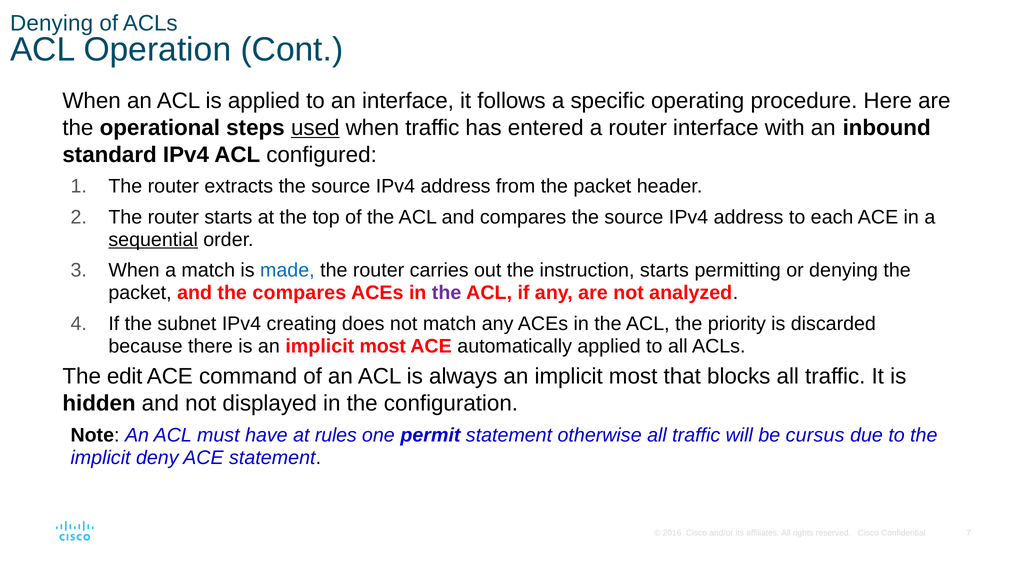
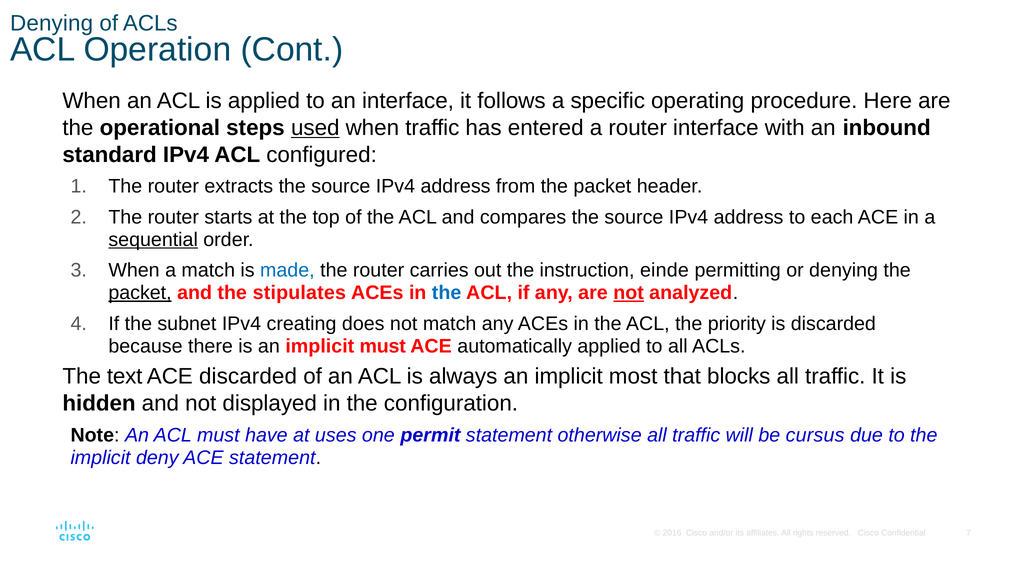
instruction starts: starts -> einde (664, 270)
packet underline: none -> present (140, 293)
the compares: compares -> stipulates (299, 293)
the colour: purple -> blue (447, 293)
not underline: none -> present (629, 293)
is an implicit most: most -> must (383, 346)
edit: edit -> text (125, 376)
ACE command: command -> discarded (248, 376)
rules: rules -> uses (336, 435)
